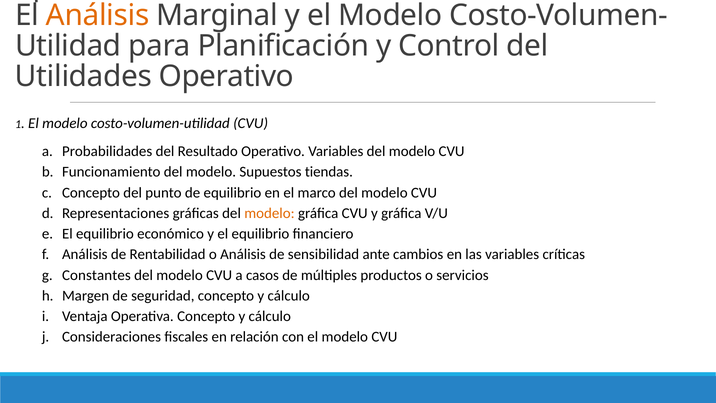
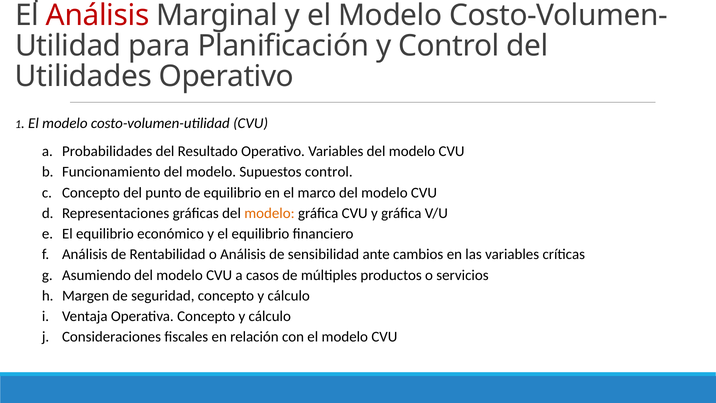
Análisis colour: orange -> red (98, 16)
Supuestos tiendas: tiendas -> control (329, 172)
Constantes: Constantes -> Asumiendo (96, 275)
